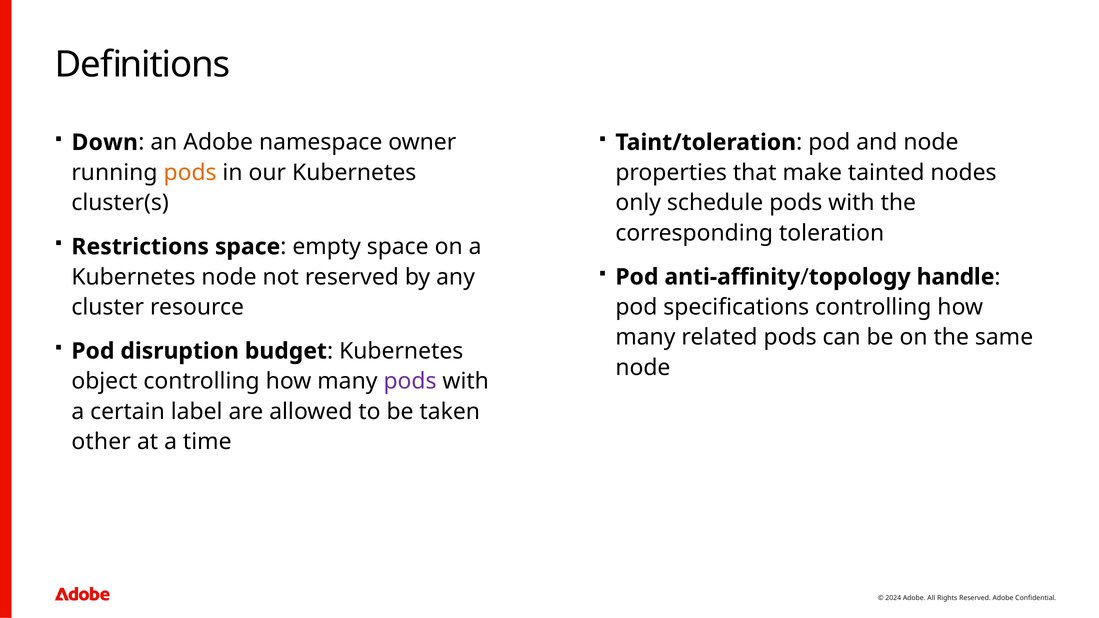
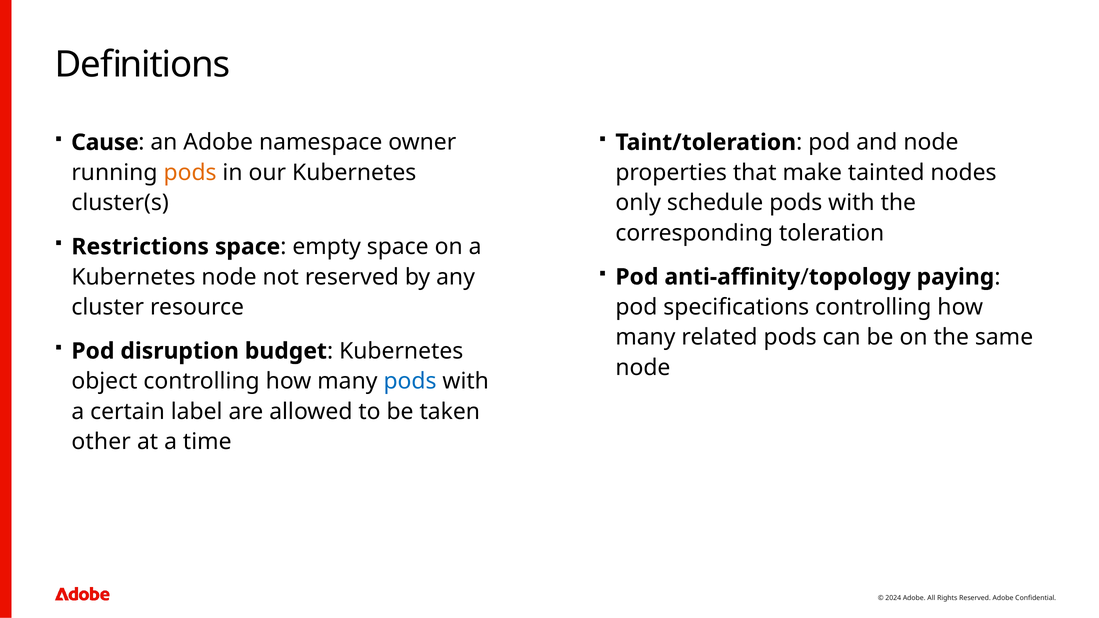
Down: Down -> Cause (105, 142)
handle: handle -> paying (955, 277)
pods colour: purple -> blue (410, 381)
